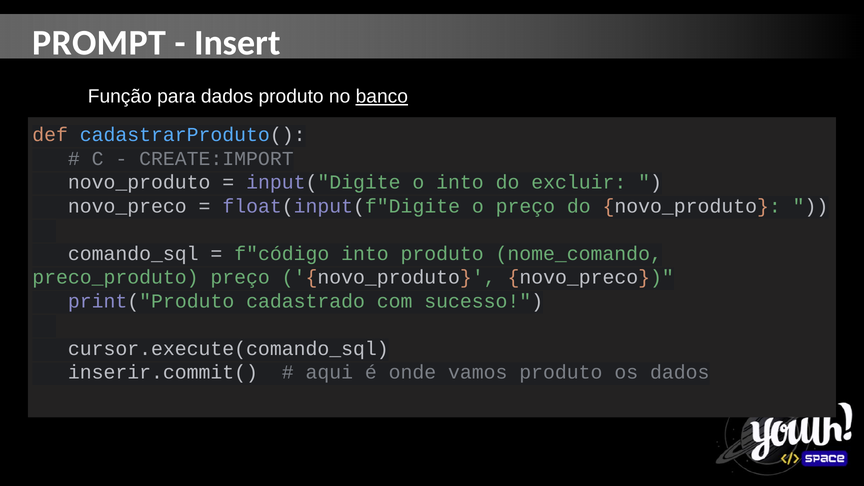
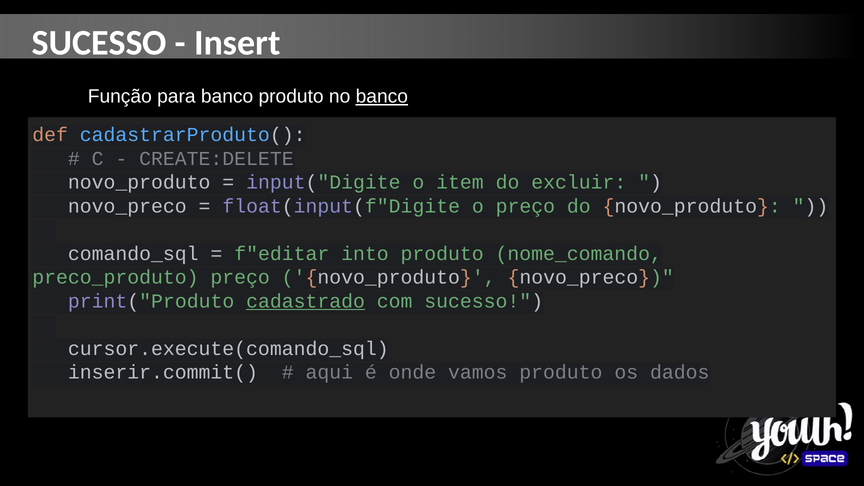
PROMPT: PROMPT -> SUCESSO (99, 43)
para dados: dados -> banco (227, 97)
CREATE:IMPORT: CREATE:IMPORT -> CREATE:DELETE (216, 158)
o into: into -> item (460, 182)
f"código: f"código -> f"editar (282, 254)
cadastrado underline: none -> present (306, 301)
